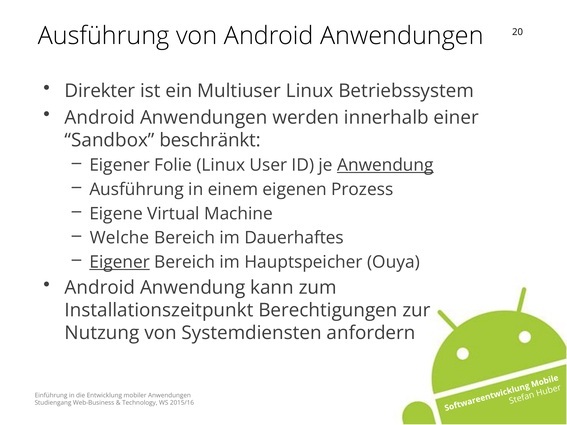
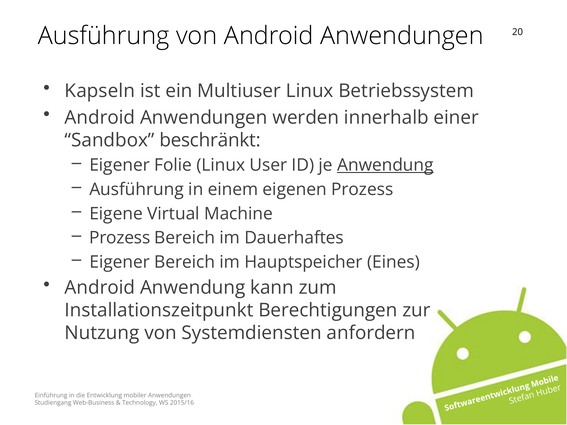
Direkter: Direkter -> Kapseln (100, 91)
Welche: Welche -> Prozess (120, 238)
Eigener underline: present -> none (120, 262)
Ouya: Ouya -> Eines (394, 262)
